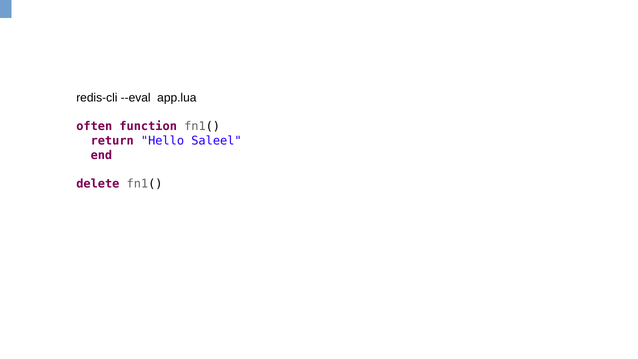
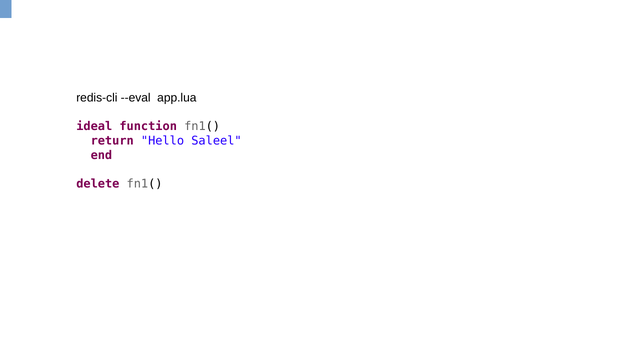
often: often -> ideal (94, 126)
